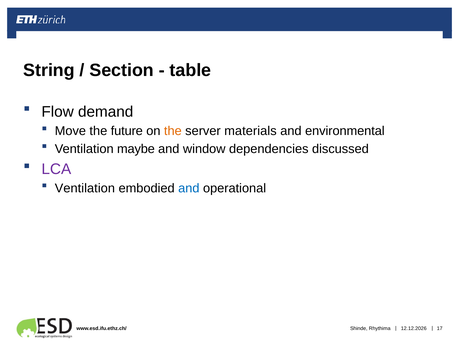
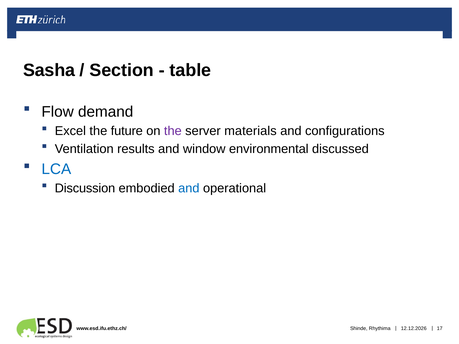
String: String -> Sasha (49, 70)
Move: Move -> Excel (70, 131)
the colour: orange -> purple (173, 131)
environmental: environmental -> configurations (345, 131)
maybe: maybe -> results (136, 149)
dependencies: dependencies -> environmental (269, 149)
LCA colour: purple -> blue (56, 169)
Ventilation: Ventilation -> Discussion (85, 188)
